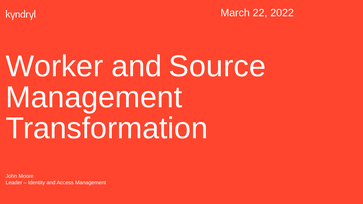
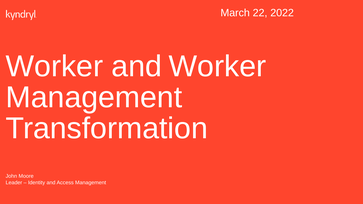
and Source: Source -> Worker (217, 66)
